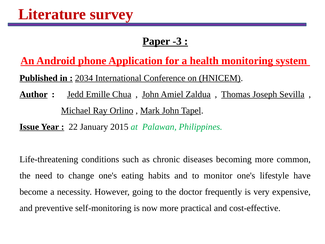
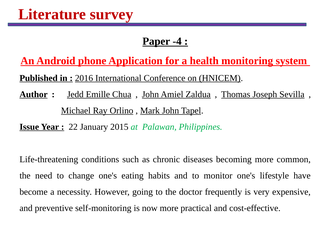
-3: -3 -> -4 (177, 41)
2034: 2034 -> 2016 (84, 78)
